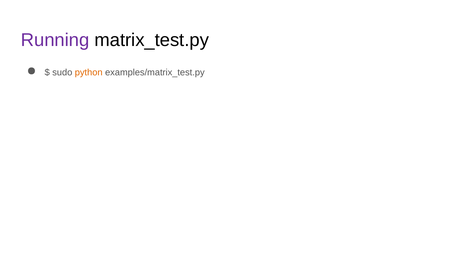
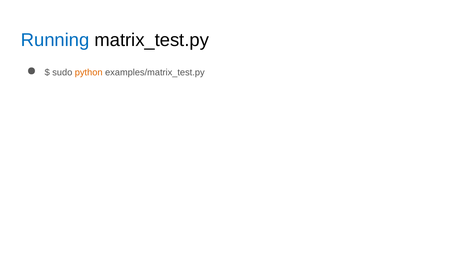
Running colour: purple -> blue (55, 40)
